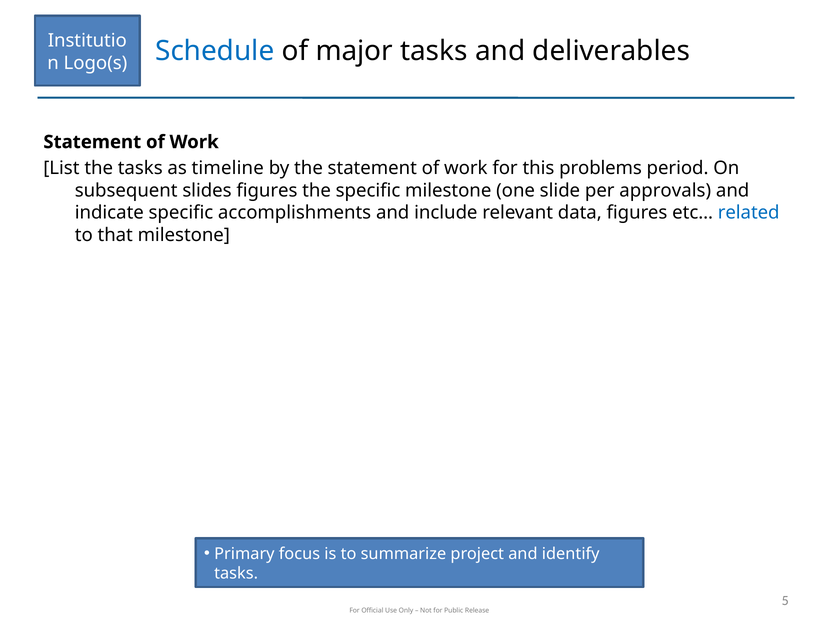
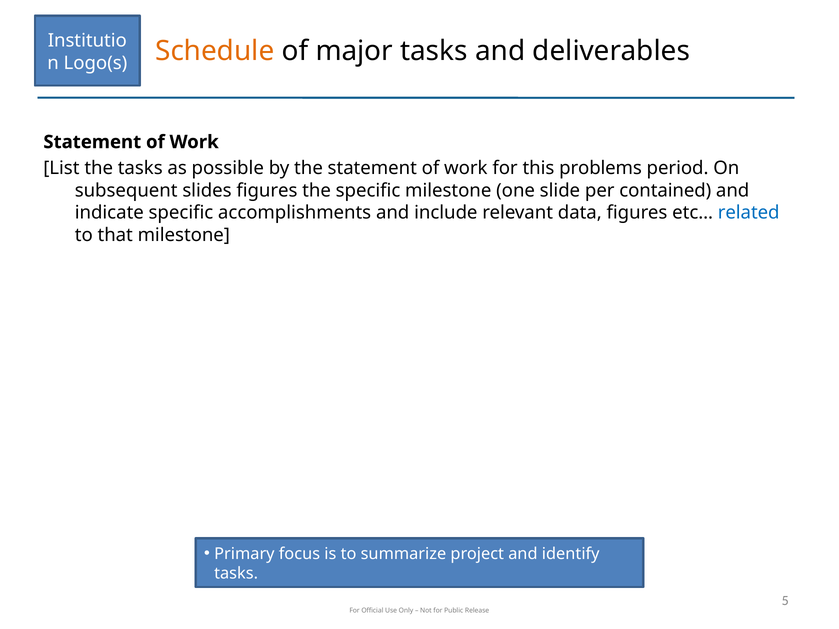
Schedule colour: blue -> orange (215, 51)
timeline: timeline -> possible (228, 168)
approvals: approvals -> contained (665, 191)
